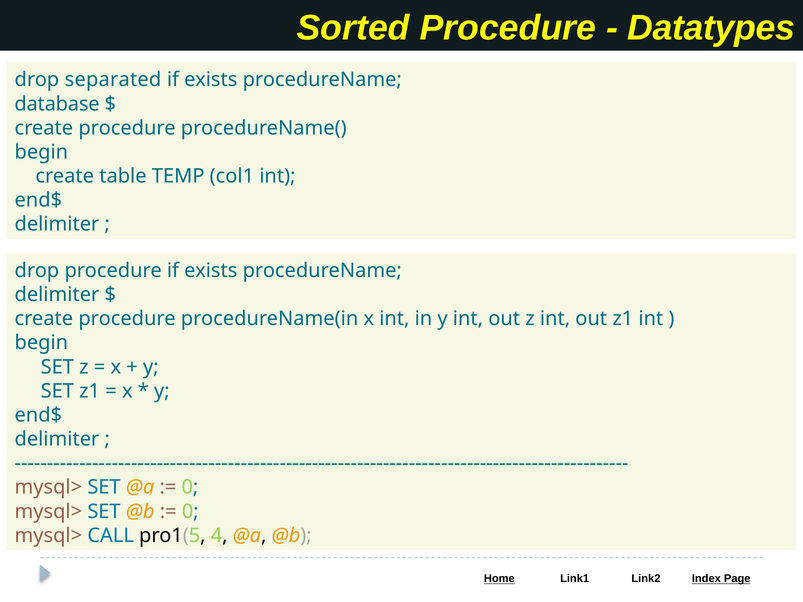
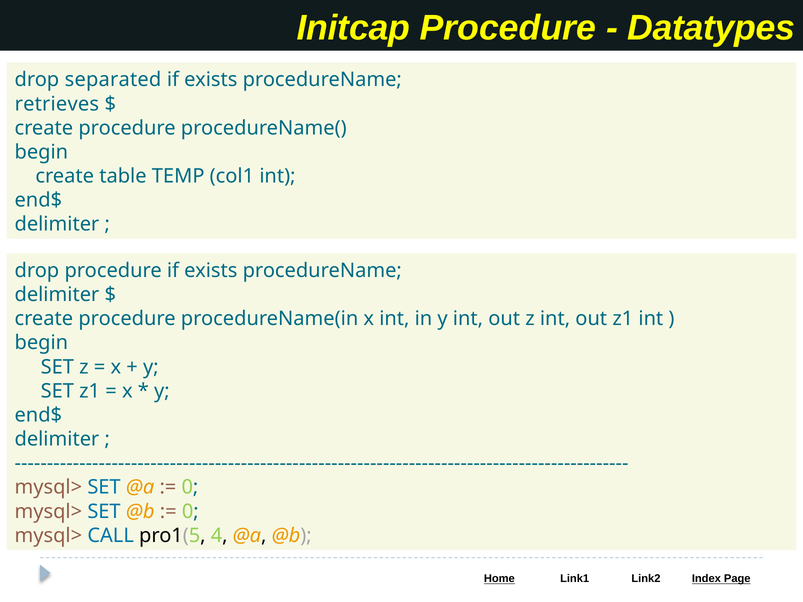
Sorted: Sorted -> Initcap (353, 28)
database: database -> retrieves (57, 104)
